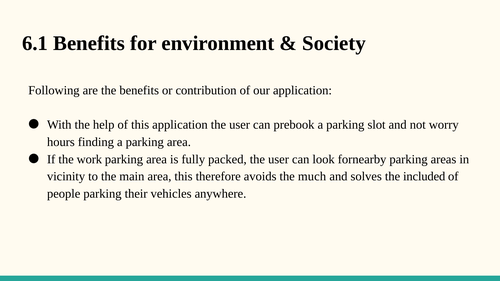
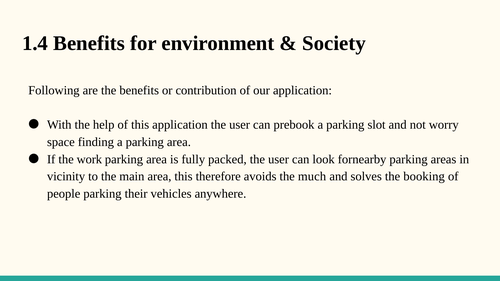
6.1: 6.1 -> 1.4 (35, 43)
hours: hours -> space (61, 142)
included: included -> booking (424, 177)
